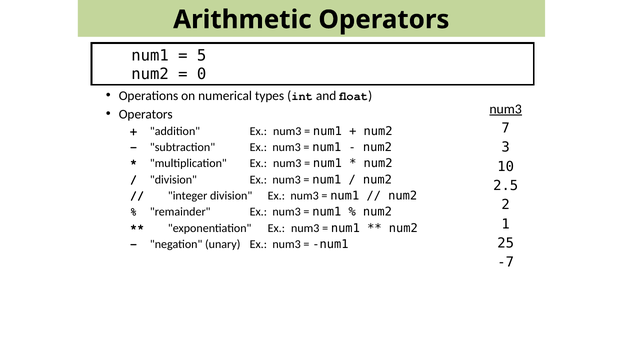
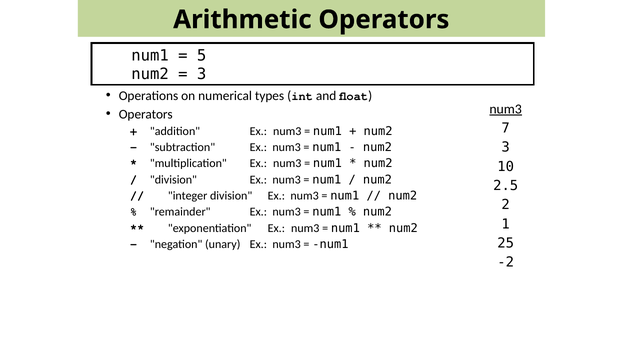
0: 0 -> 3 (202, 74)
-7: -7 -> -2 (506, 263)
